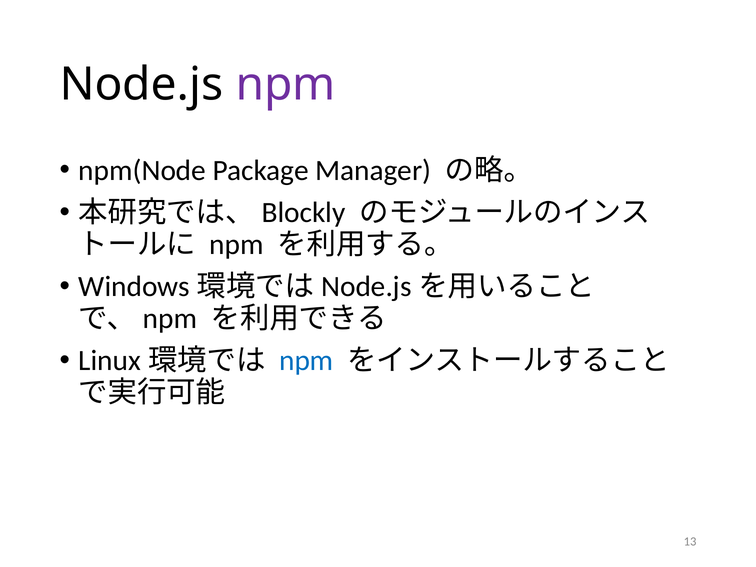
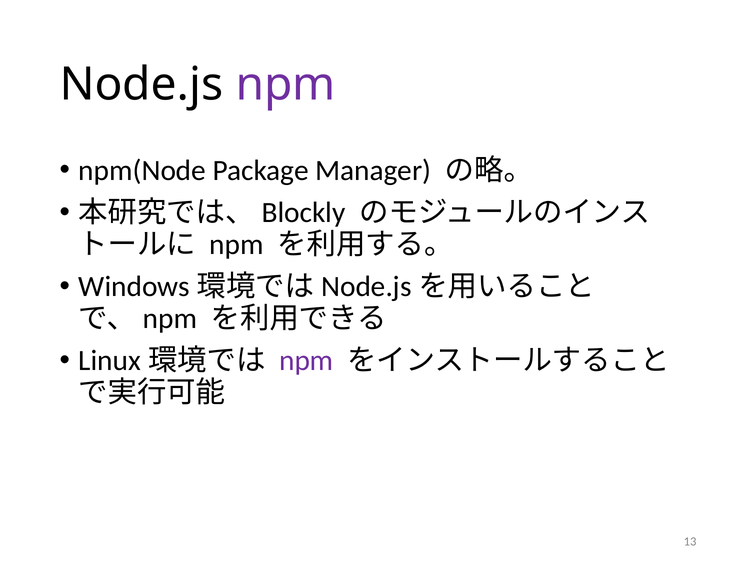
npm colour: blue -> purple (306, 361)
